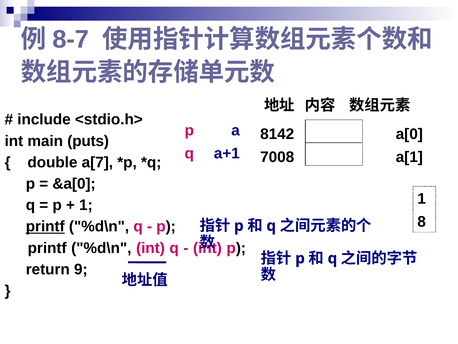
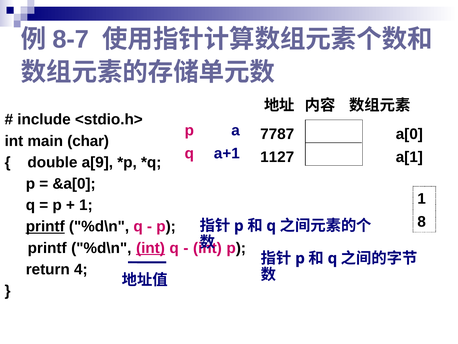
8142: 8142 -> 7787 (277, 134)
puts: puts -> char (88, 141)
7008: 7008 -> 1127 (277, 157)
a[7: a[7 -> a[9 (97, 162)
int underline: none -> present (150, 248)
9: 9 -> 4 (81, 269)
